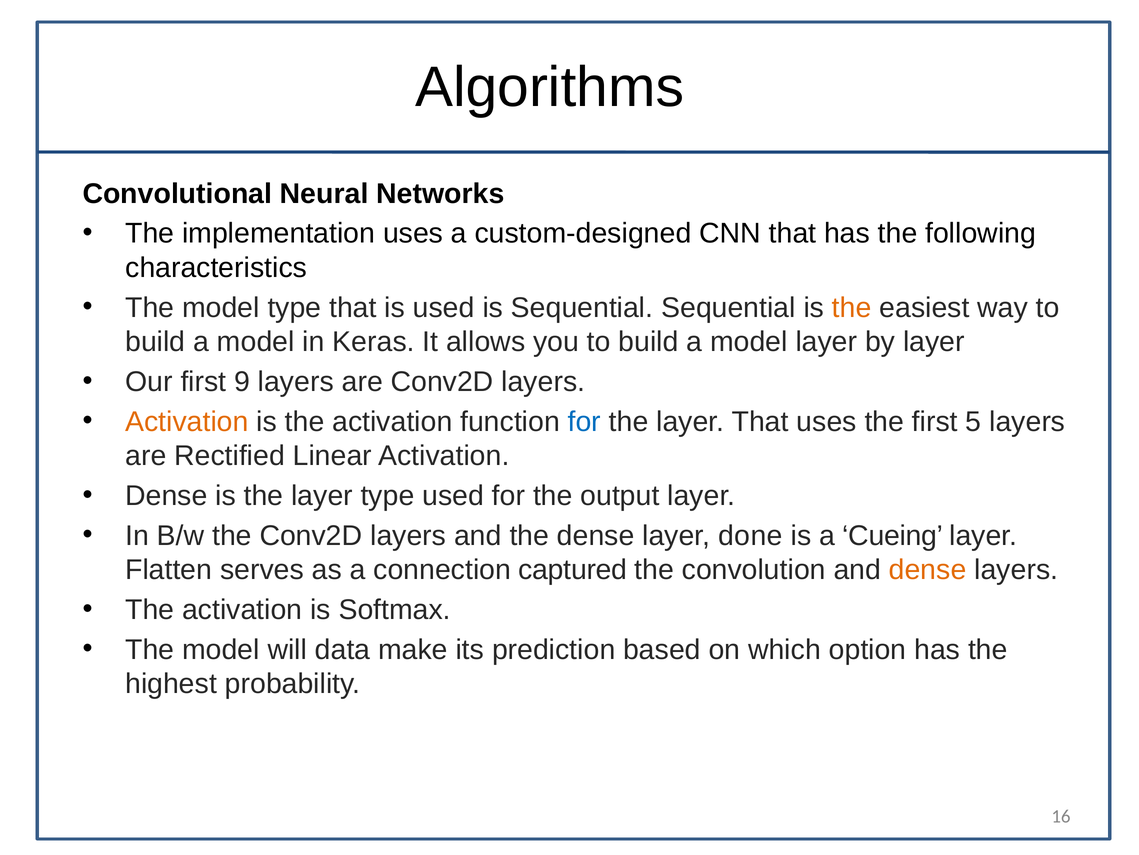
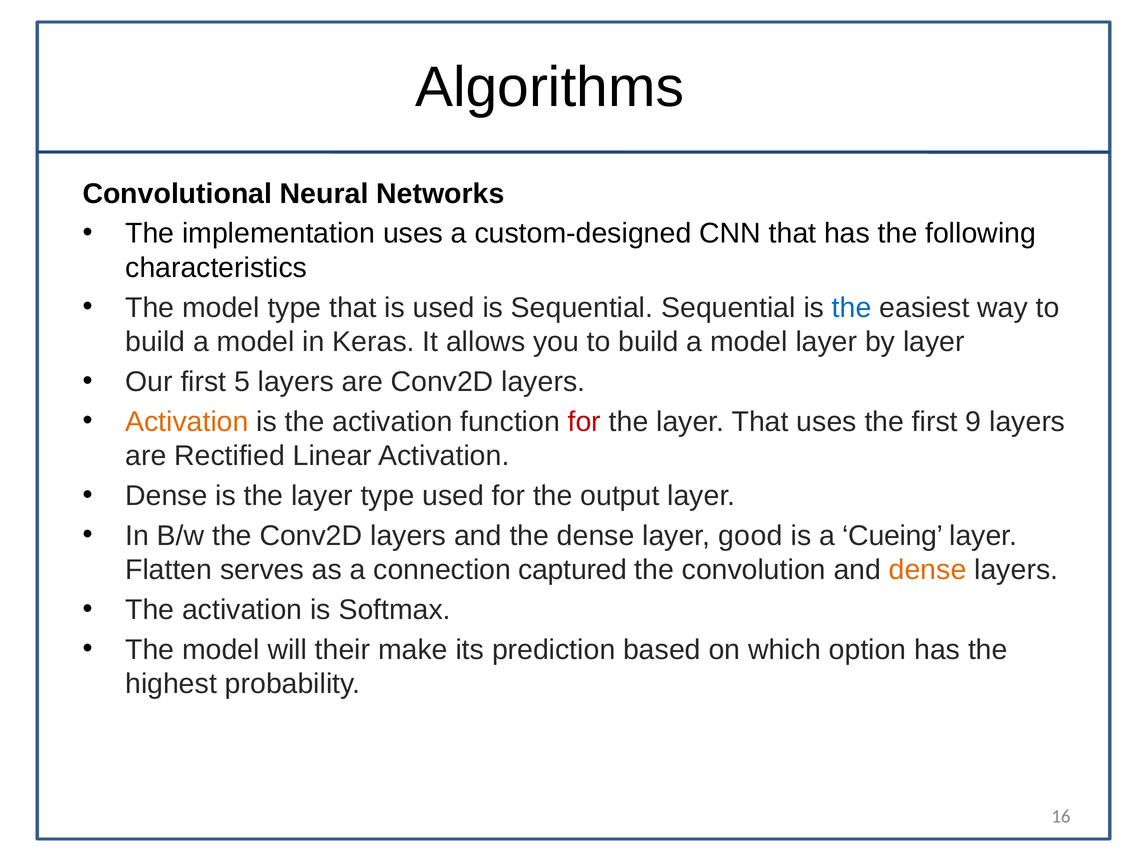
the colour: orange -> blue (852, 307)
9: 9 -> 5 (242, 381)
for colour: blue -> red (584, 421)
5: 5 -> 9 (973, 421)
done: done -> good (750, 535)
data: data -> their (343, 649)
